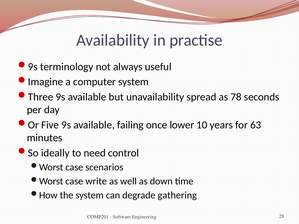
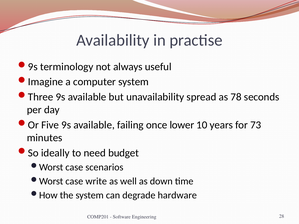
63: 63 -> 73 (256, 125)
control: control -> budget (124, 153)
gathering: gathering -> hardware (177, 195)
